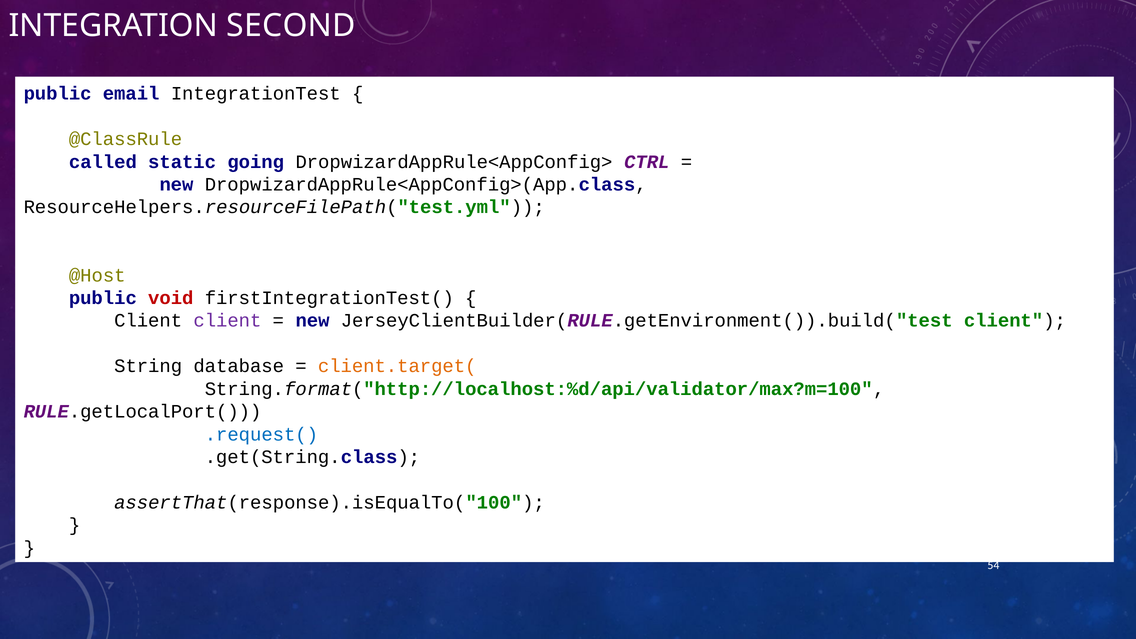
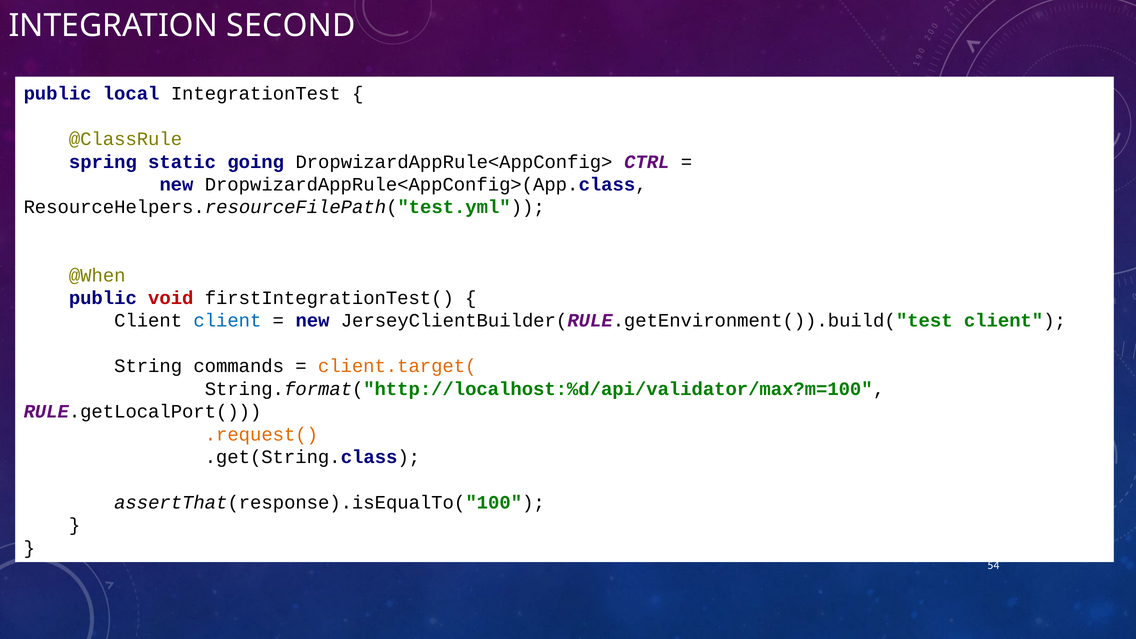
email: email -> local (131, 94)
called: called -> spring (103, 162)
@Host: @Host -> @When (97, 275)
client colour: purple -> blue (227, 321)
database: database -> commands (239, 366)
.request( colour: blue -> orange (261, 434)
